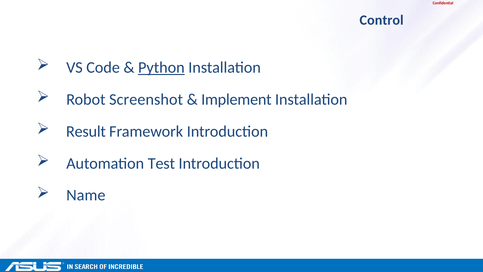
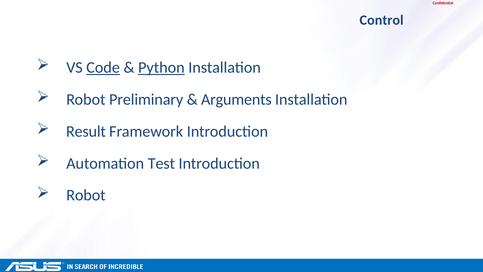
Code underline: none -> present (103, 67)
Screenshot: Screenshot -> Preliminary (146, 99)
Implement: Implement -> Arguments (236, 99)
Name: Name -> Robot (86, 195)
